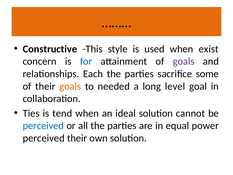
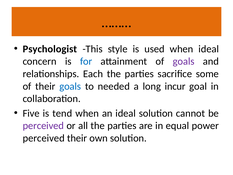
Constructive: Constructive -> Psychologist (50, 49)
when exist: exist -> ideal (209, 49)
goals colour: orange -> blue (70, 86)
level: level -> incur (175, 86)
Ties: Ties -> Five (31, 113)
perceived colour: blue -> purple (43, 126)
